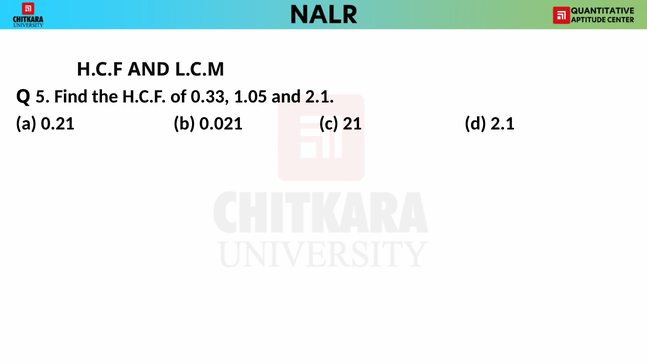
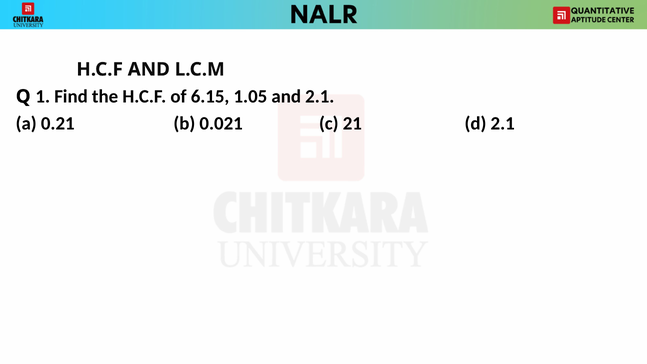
5: 5 -> 1 (43, 96)
0.33: 0.33 -> 6.15 (210, 96)
